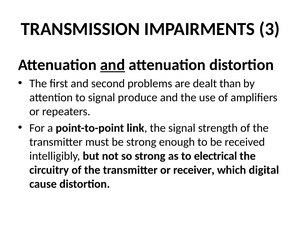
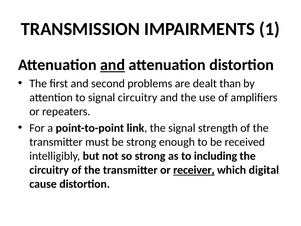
3: 3 -> 1 (269, 29)
signal produce: produce -> circuitry (138, 97)
electrical: electrical -> including (216, 156)
receiver underline: none -> present (194, 170)
